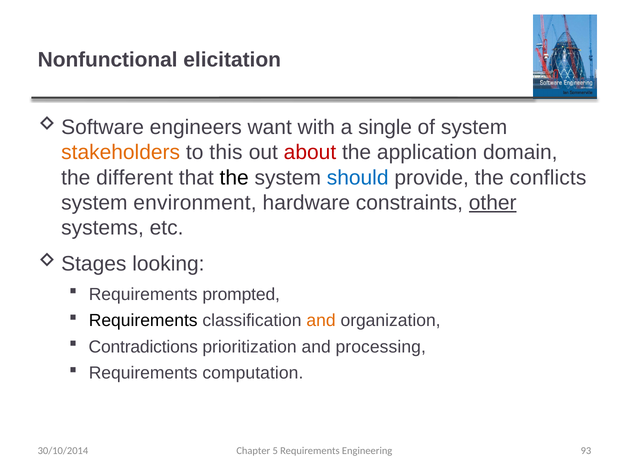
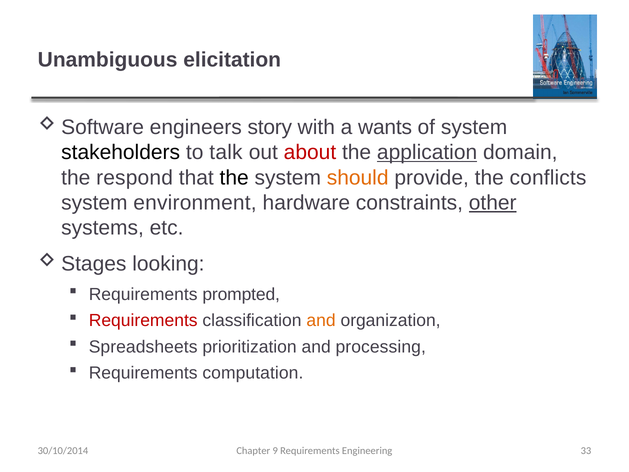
Nonfunctional: Nonfunctional -> Unambiguous (108, 60)
want: want -> story (270, 127)
single: single -> wants (385, 127)
stakeholders colour: orange -> black (121, 152)
this: this -> talk (226, 152)
application underline: none -> present (427, 152)
different: different -> respond (135, 178)
should colour: blue -> orange (358, 178)
Requirements colour: black -> red (143, 320)
Contradictions: Contradictions -> Spreadsheets (143, 347)
5: 5 -> 9 (275, 451)
93: 93 -> 33 (586, 450)
